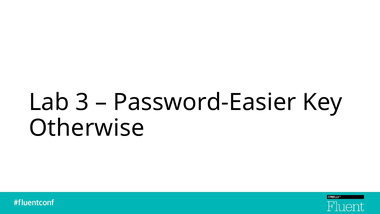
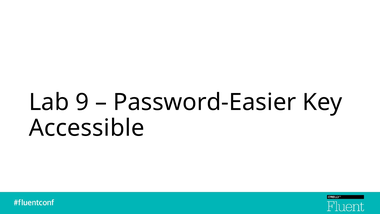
3: 3 -> 9 (82, 102)
Otherwise: Otherwise -> Accessible (87, 128)
